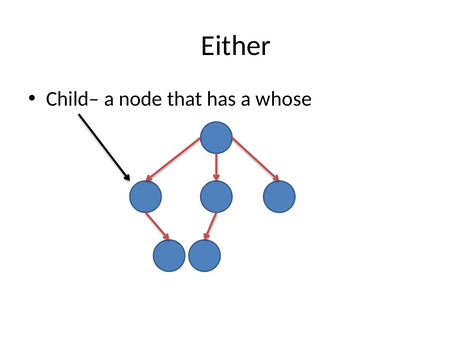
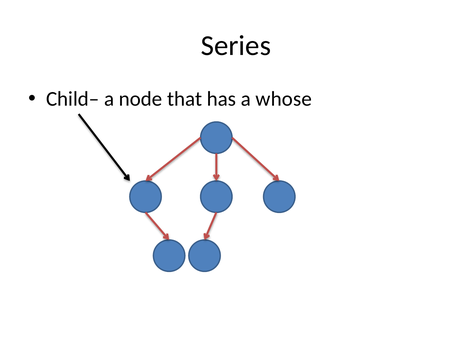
Either: Either -> Series (236, 46)
